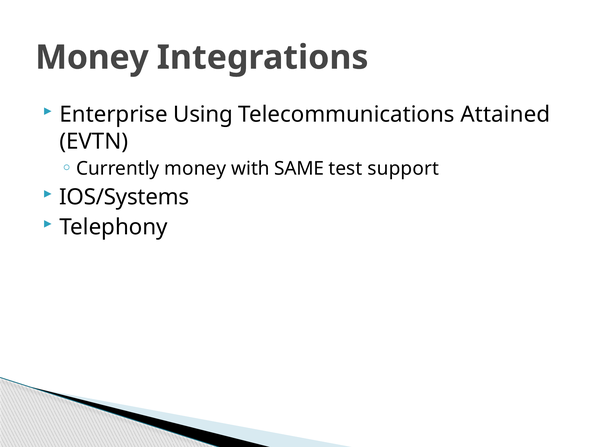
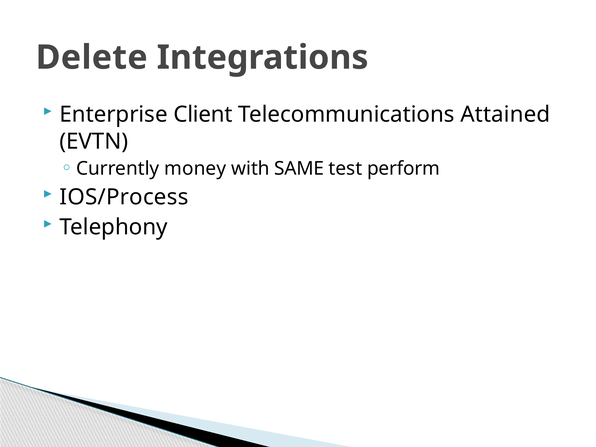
Money: Money -> Delete (92, 58)
Using: Using -> Client (203, 114)
support: support -> perform (404, 169)
IOS/Systems: IOS/Systems -> IOS/Process (124, 197)
